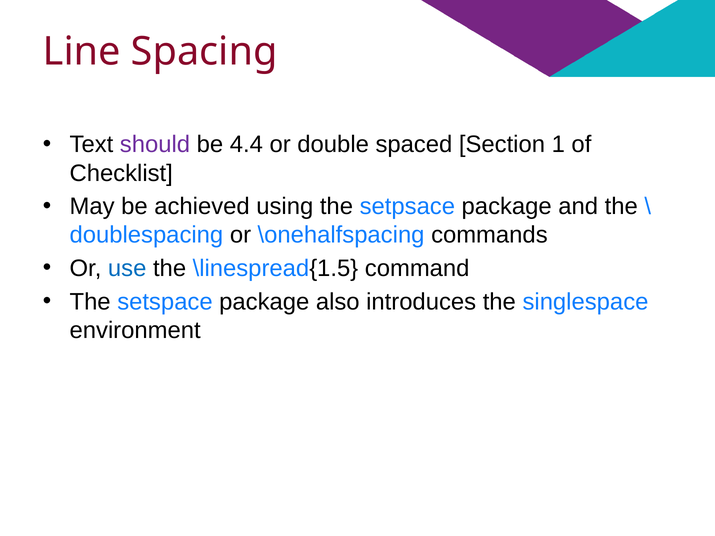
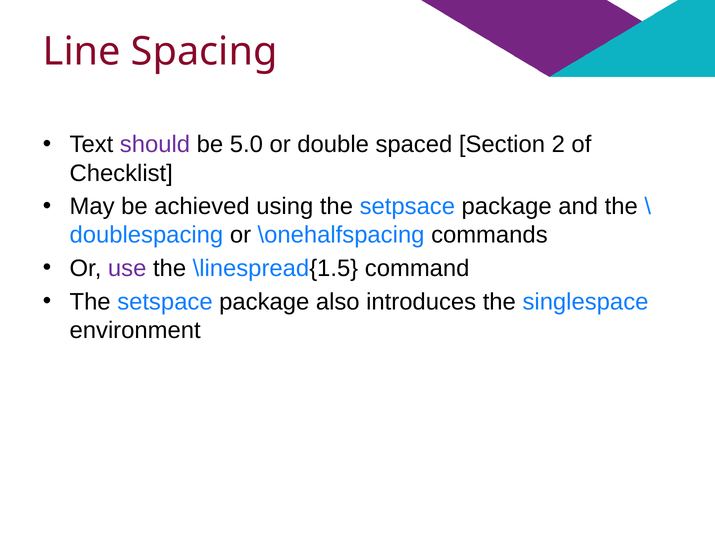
4.4: 4.4 -> 5.0 (246, 145)
1: 1 -> 2 (558, 145)
use colour: blue -> purple (127, 269)
